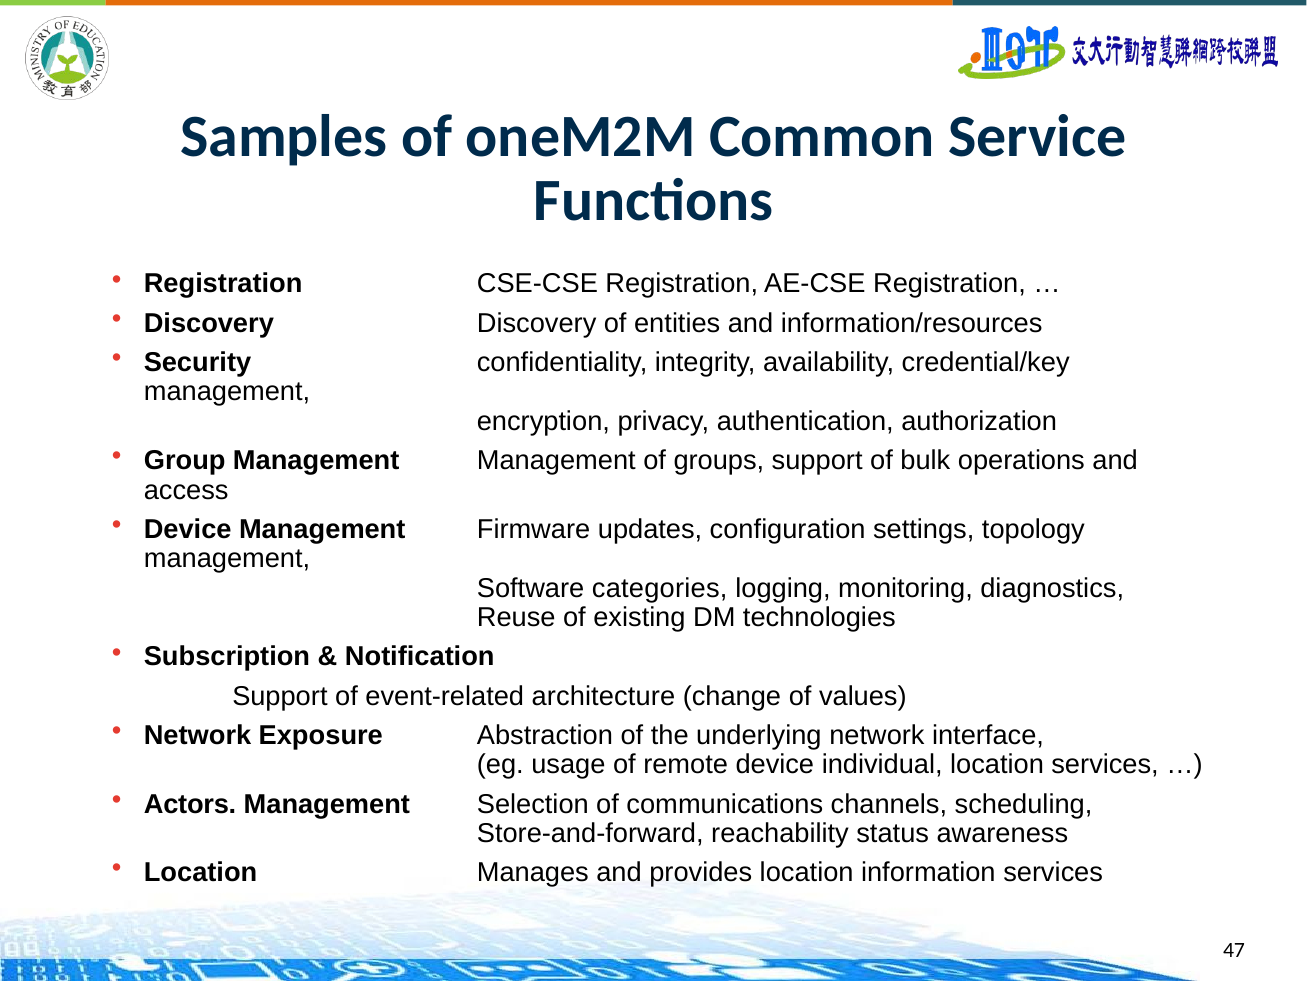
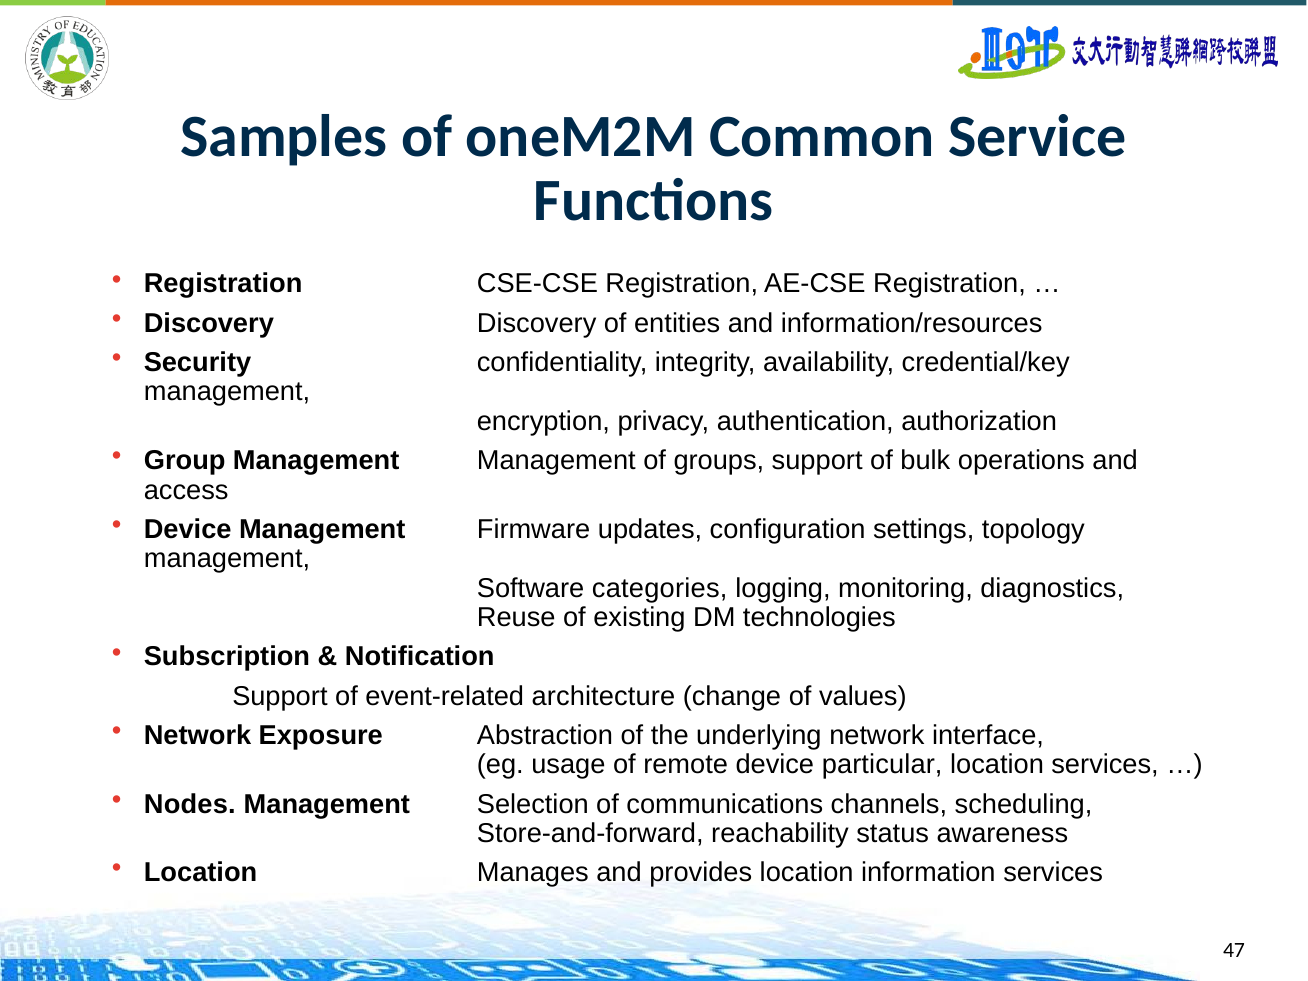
individual: individual -> particular (882, 765)
Actors: Actors -> Nodes (190, 804)
